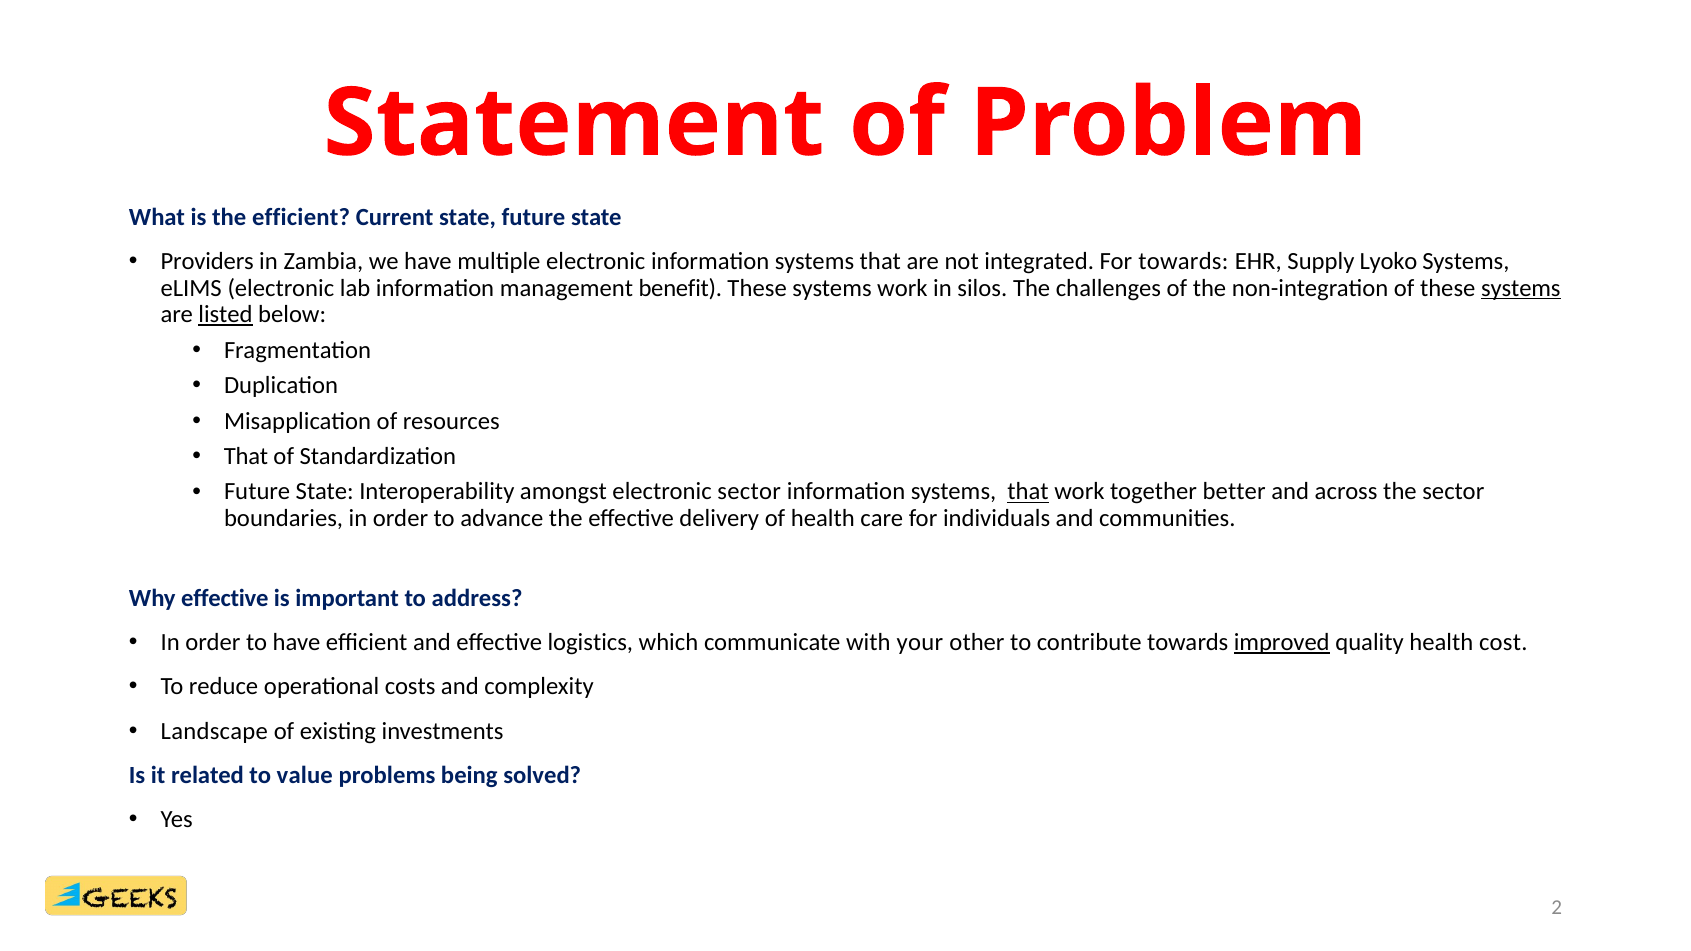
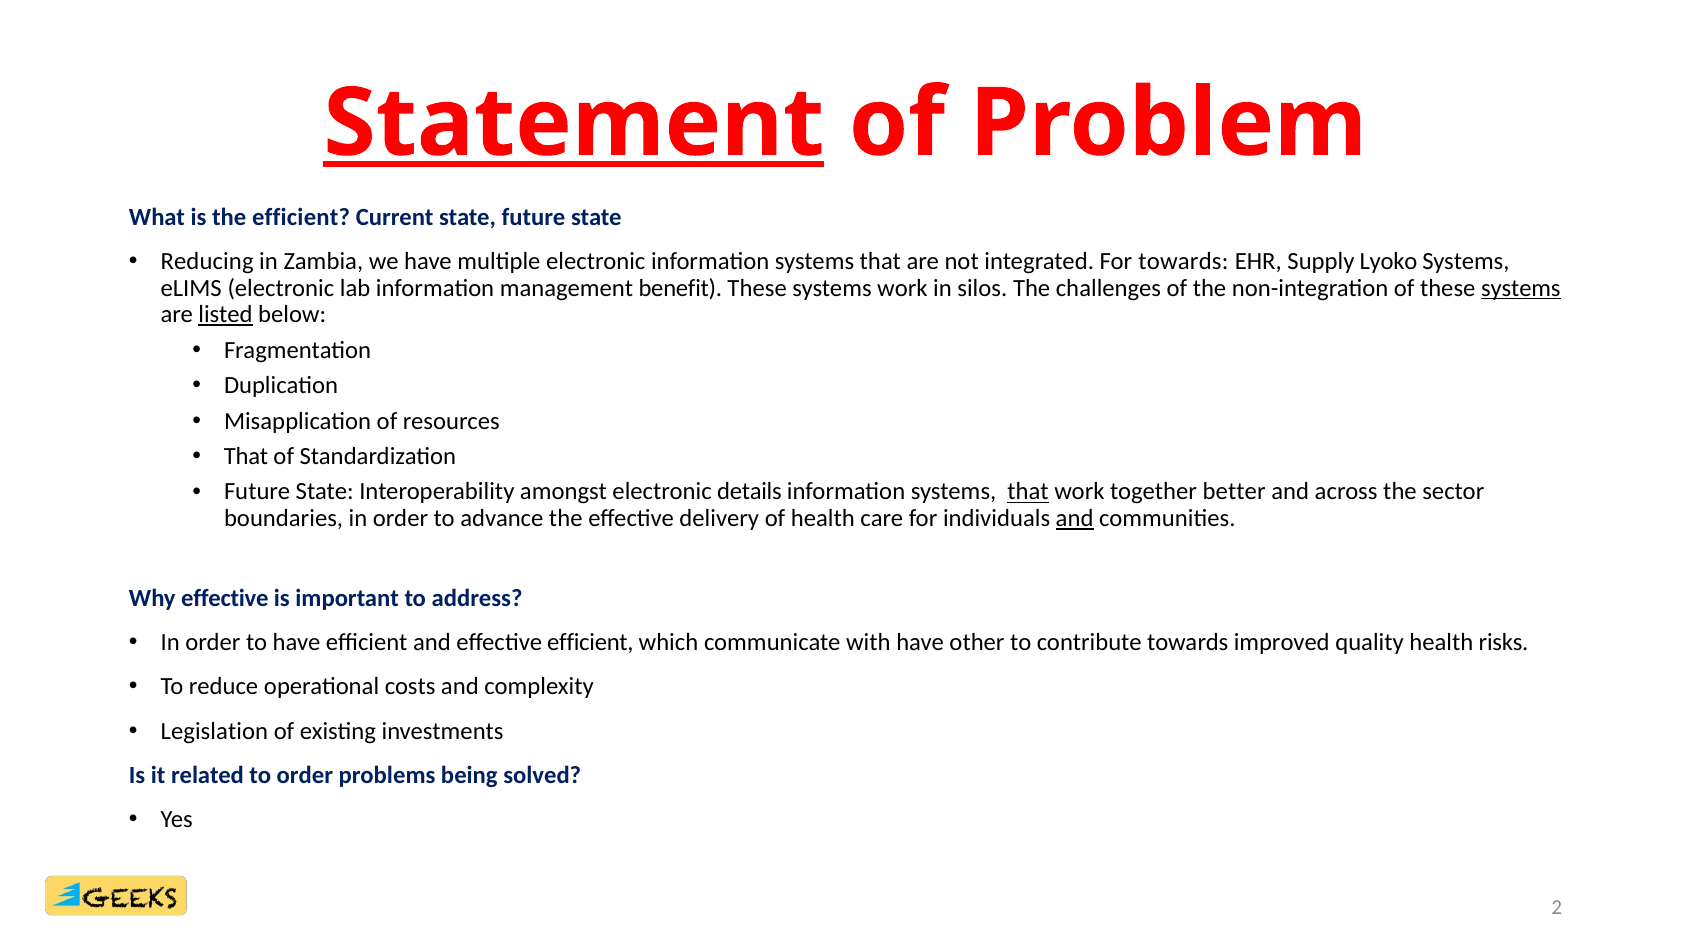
Statement underline: none -> present (574, 123)
Providers: Providers -> Reducing (207, 261)
electronic sector: sector -> details (749, 492)
and underline: none -> present (1075, 519)
effective logistics: logistics -> efficient (590, 643)
with your: your -> have (920, 643)
improved underline: present -> none (1282, 643)
cost: cost -> risks (1504, 643)
Landscape: Landscape -> Legislation (214, 731)
to value: value -> order (305, 775)
